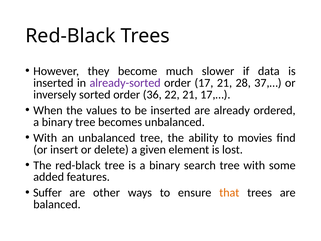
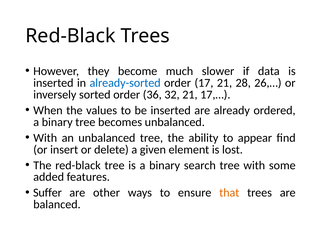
already-sorted colour: purple -> blue (125, 83)
37,…: 37,… -> 26,… (268, 83)
22: 22 -> 32 (172, 95)
movies: movies -> appear (255, 138)
